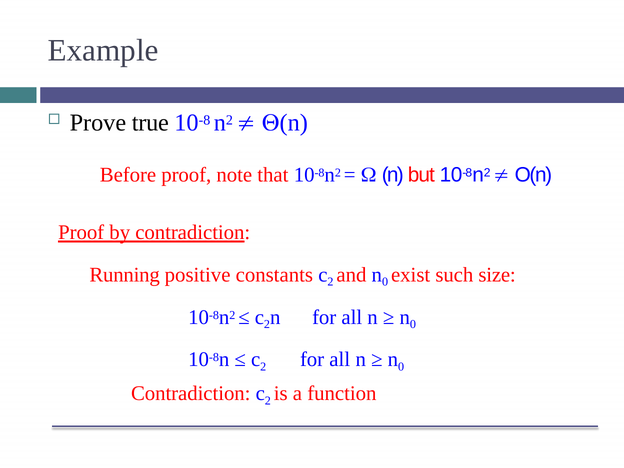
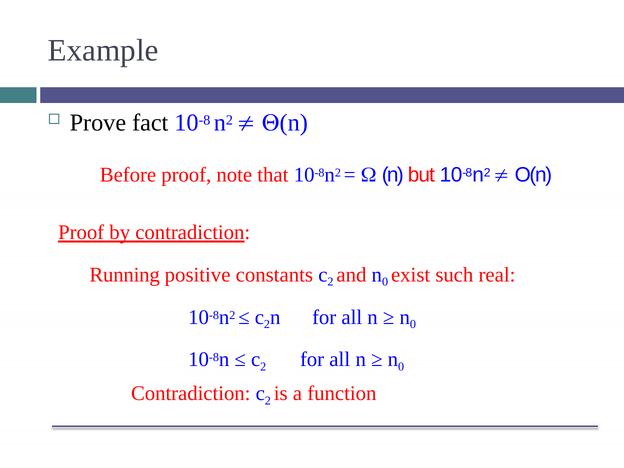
true: true -> fact (150, 123)
size: size -> real (497, 275)
